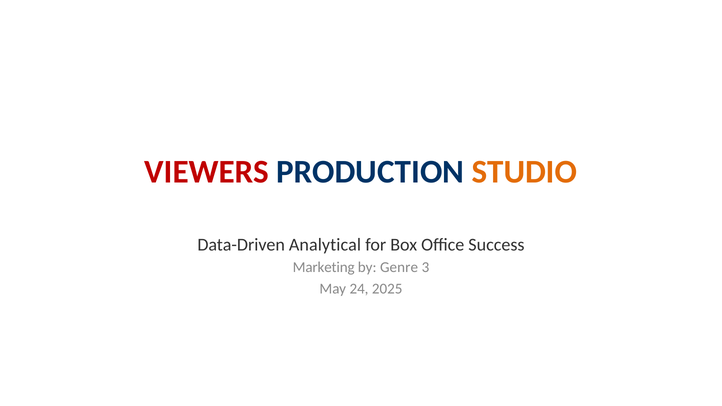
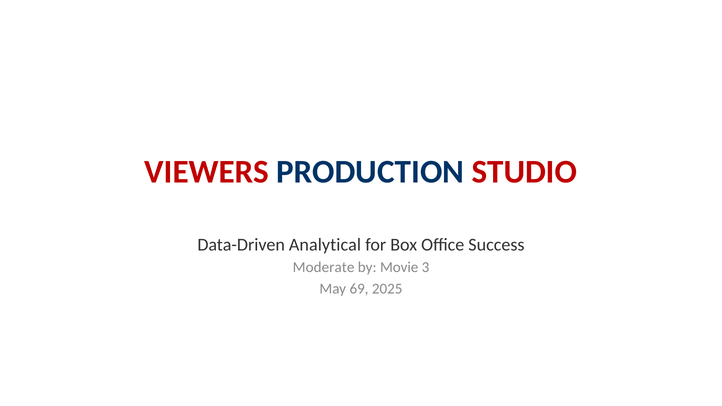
STUDIO colour: orange -> red (524, 172)
Marketing: Marketing -> Moderate (324, 268)
Genre: Genre -> Movie (399, 268)
24: 24 -> 69 (359, 289)
